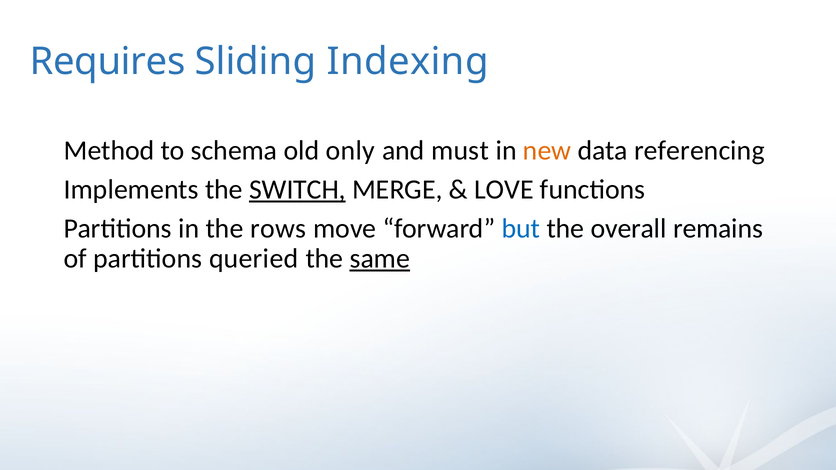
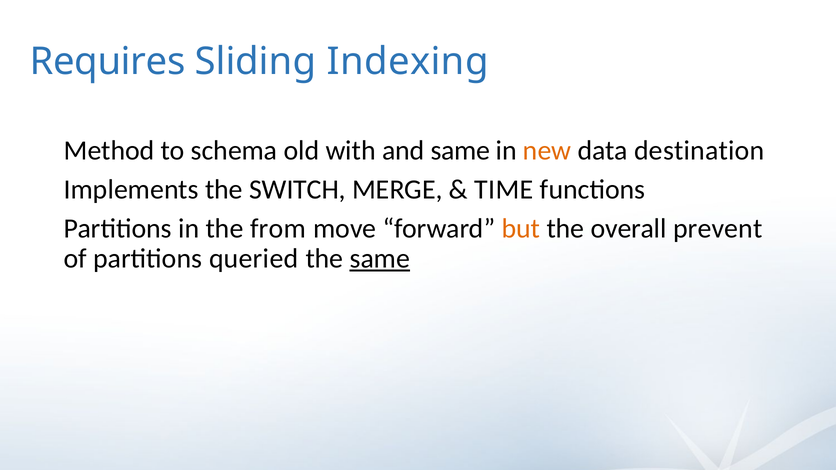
only: only -> with (351, 151)
and must: must -> same (460, 151)
referencing: referencing -> destination (699, 151)
SWITCH underline: present -> none (297, 190)
LOVE: LOVE -> TIME (504, 190)
rows: rows -> from (278, 228)
but colour: blue -> orange (521, 228)
remains: remains -> prevent (718, 228)
